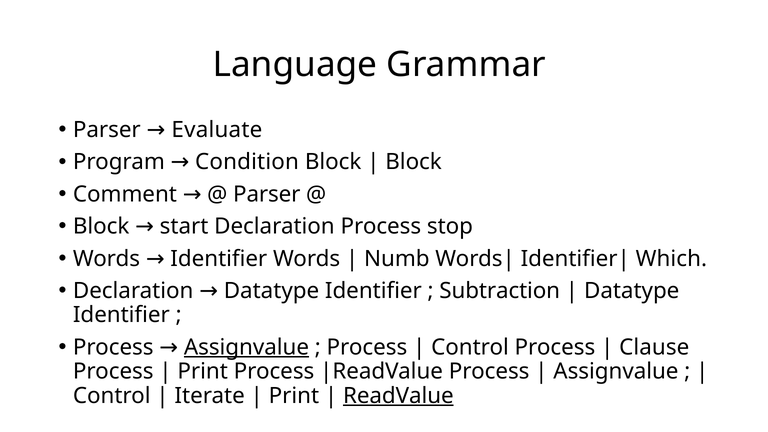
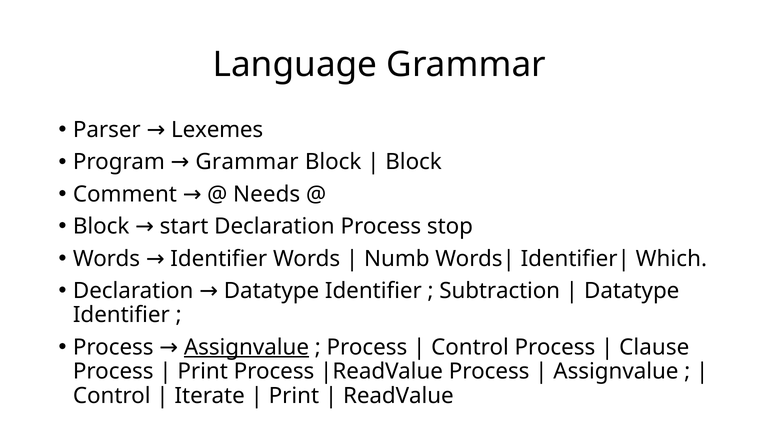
Evaluate: Evaluate -> Lexemes (217, 130)
Program Condition: Condition -> Grammar (247, 162)
Parser: Parser -> Needs (267, 194)
ReadValue underline: present -> none (398, 396)
